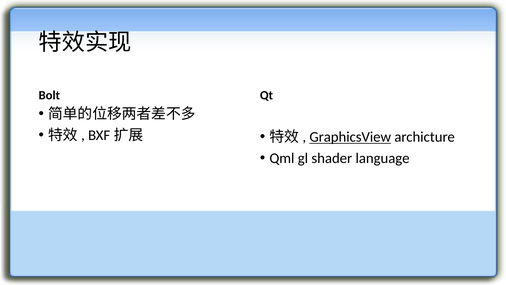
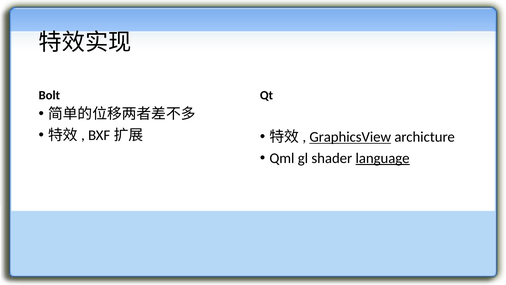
language underline: none -> present (383, 158)
